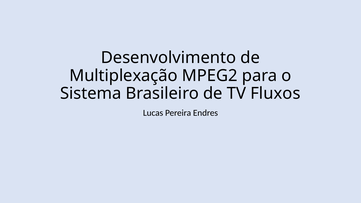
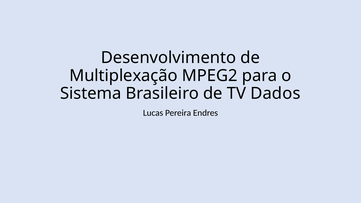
Fluxos: Fluxos -> Dados (275, 94)
